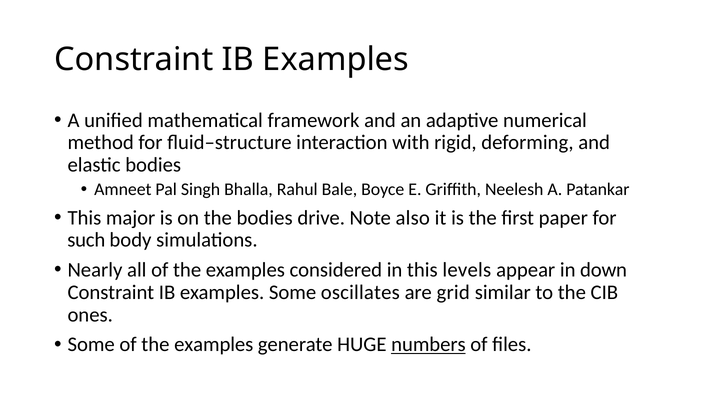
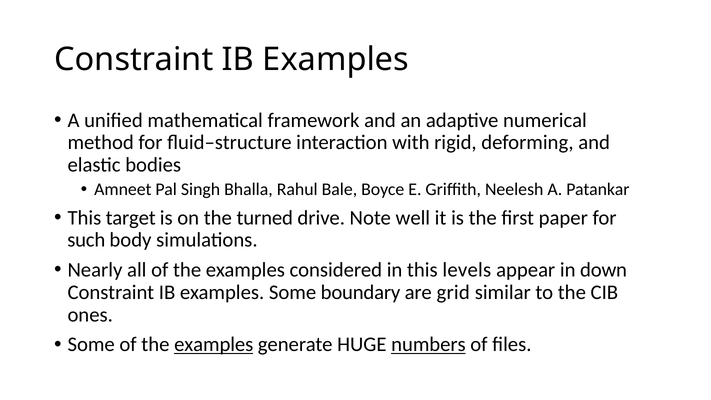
major: major -> target (131, 218)
the bodies: bodies -> turned (265, 218)
also: also -> well (413, 218)
oscillates: oscillates -> boundary (360, 292)
examples underline: none -> present (214, 345)
